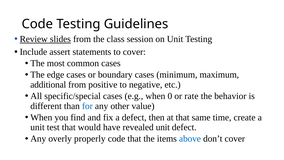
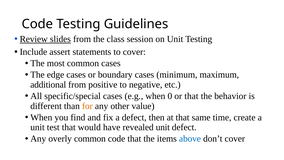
or rate: rate -> that (191, 96)
for colour: blue -> orange (87, 106)
overly properly: properly -> common (90, 139)
